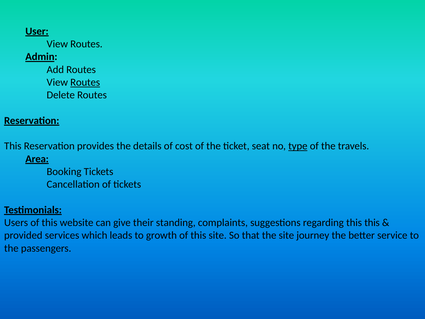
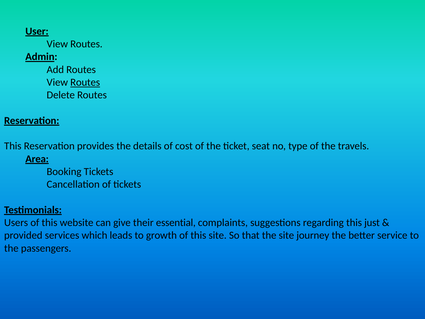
type underline: present -> none (298, 146)
standing: standing -> essential (176, 222)
this this: this -> just (372, 222)
